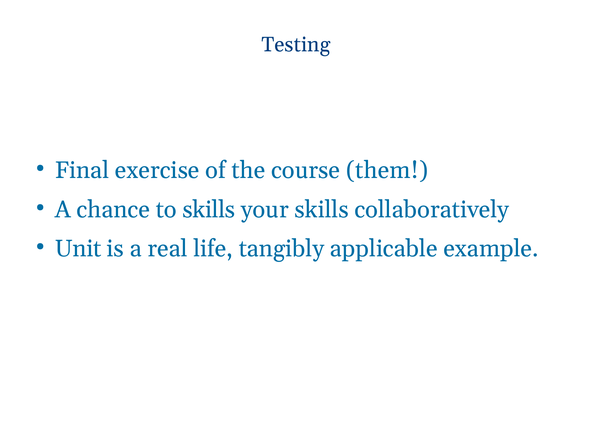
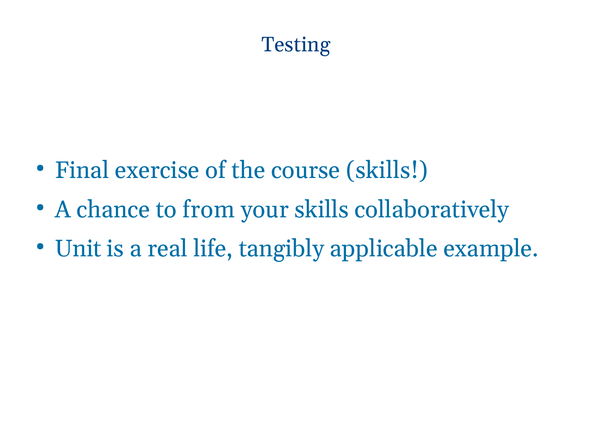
course them: them -> skills (387, 170)
to skills: skills -> from (209, 210)
